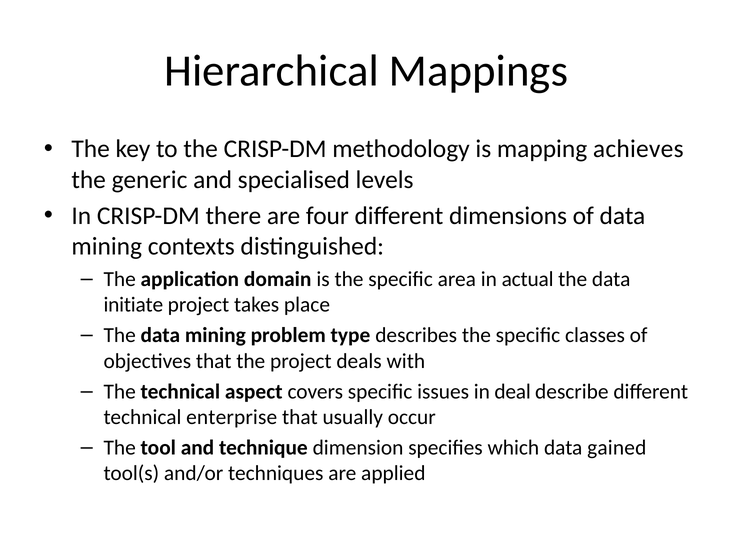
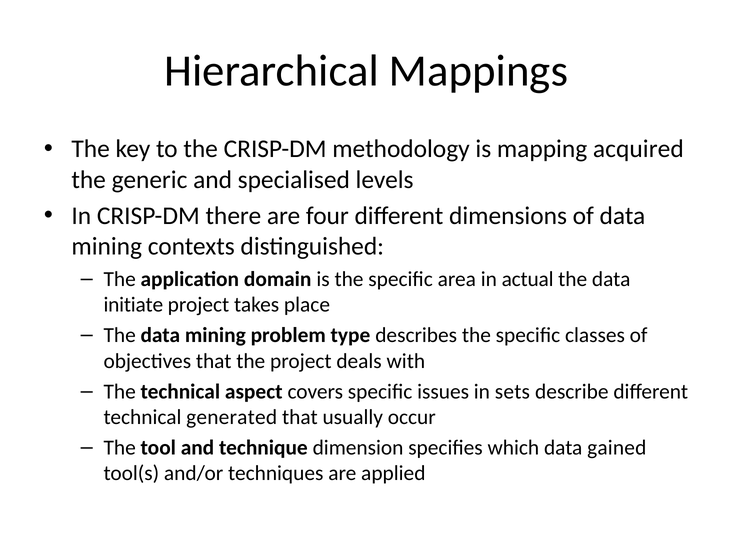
achieves: achieves -> acquired (638, 149)
deal: deal -> sets (512, 391)
enterprise: enterprise -> generated (232, 417)
